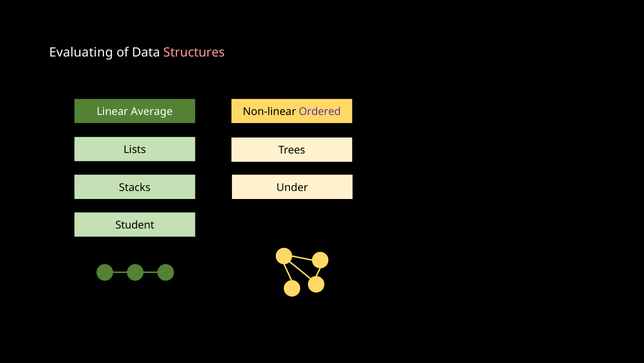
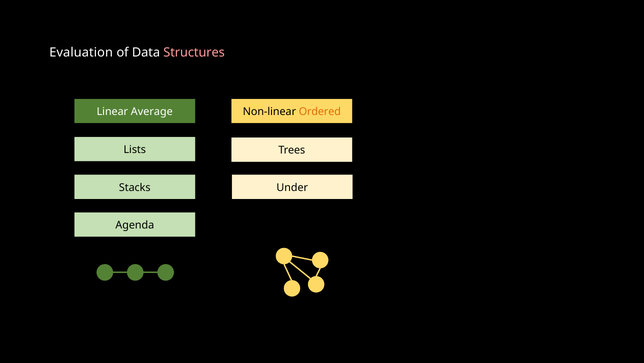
Evaluating: Evaluating -> Evaluation (81, 52)
Ordered colour: purple -> orange (320, 112)
Student: Student -> Agenda (135, 225)
